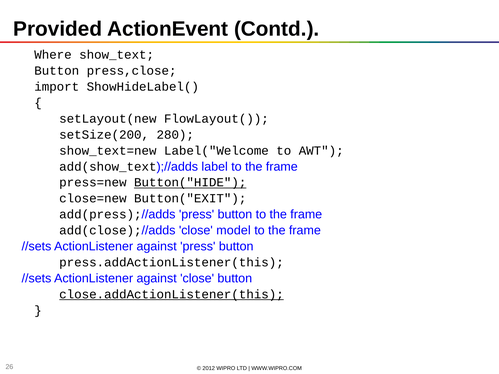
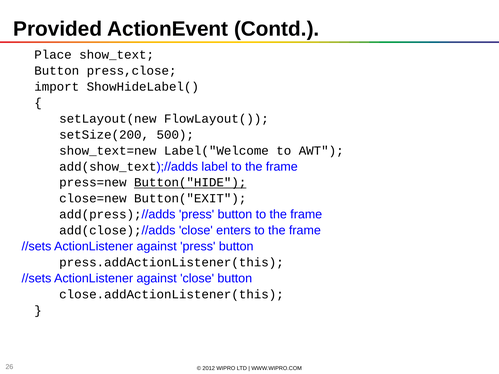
Where: Where -> Place (53, 55)
280: 280 -> 500 (175, 135)
model: model -> enters (234, 231)
close.addActionListener(this underline: present -> none (172, 294)
